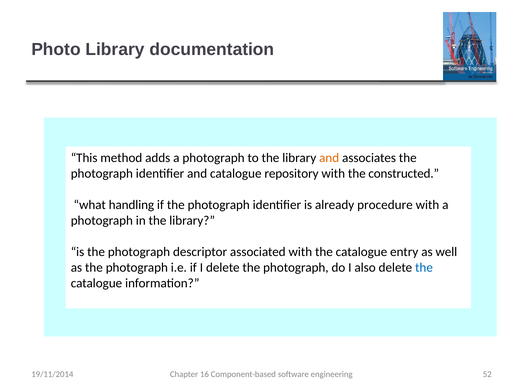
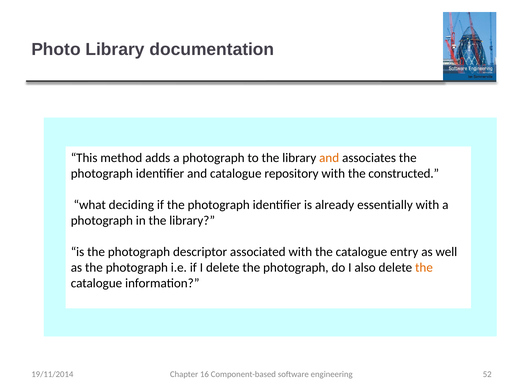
handling: handling -> deciding (131, 205)
procedure: procedure -> essentially (385, 205)
the colour: blue -> orange (424, 268)
